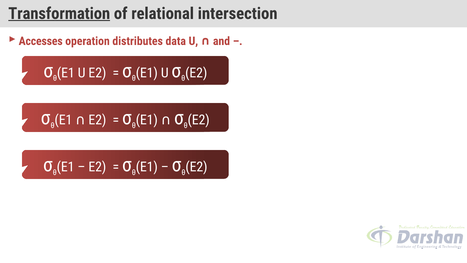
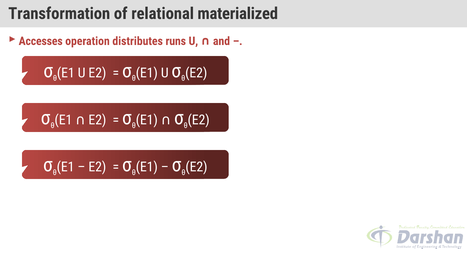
Transformation underline: present -> none (59, 14)
intersection: intersection -> materialized (238, 14)
data: data -> runs (176, 41)
